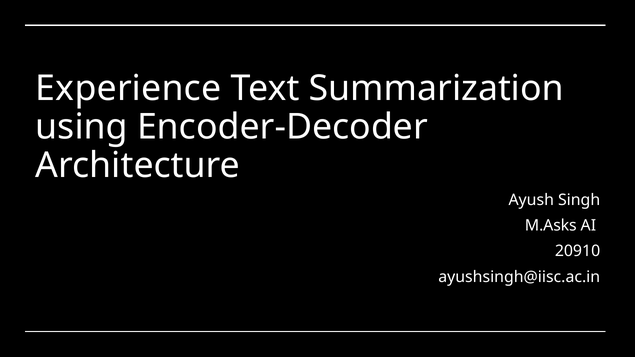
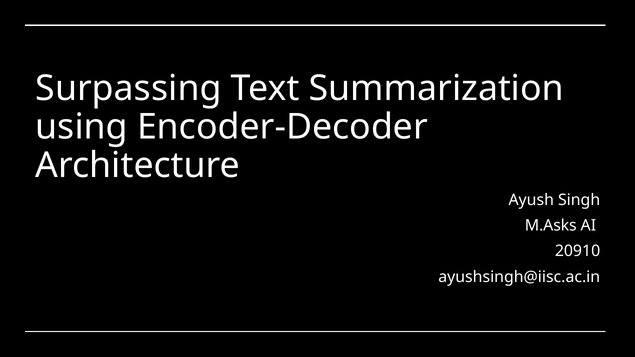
Experience: Experience -> Surpassing (128, 89)
